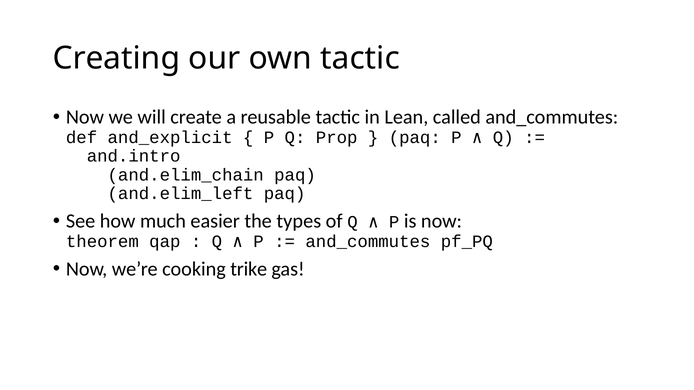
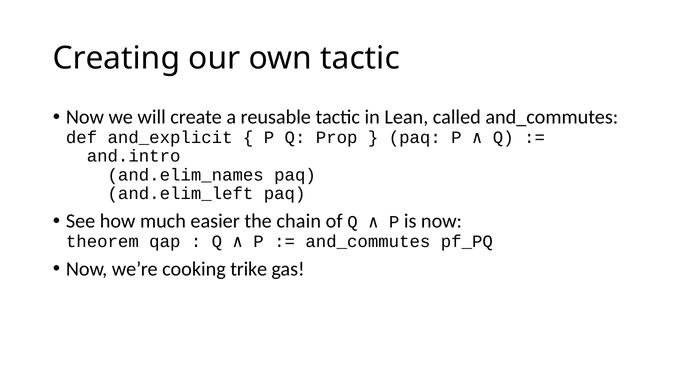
and.elim_chain: and.elim_chain -> and.elim_names (186, 175)
types: types -> chain (299, 221)
